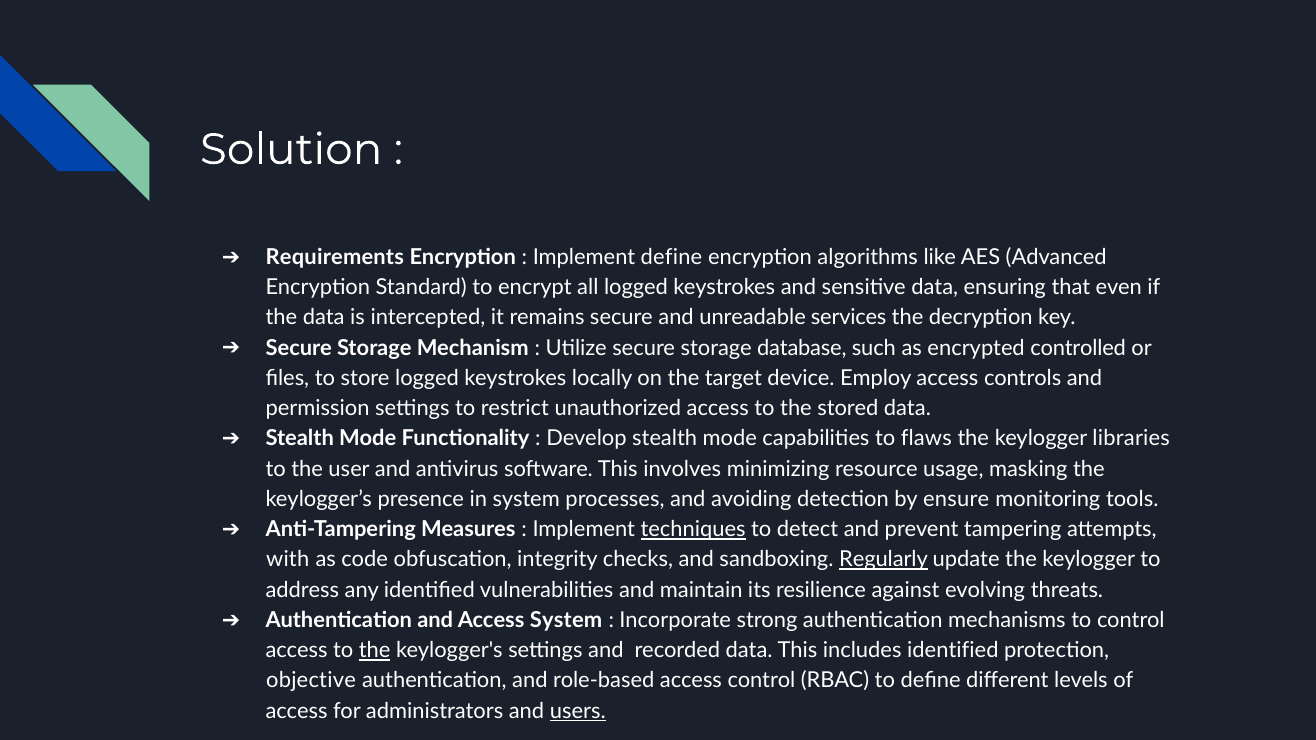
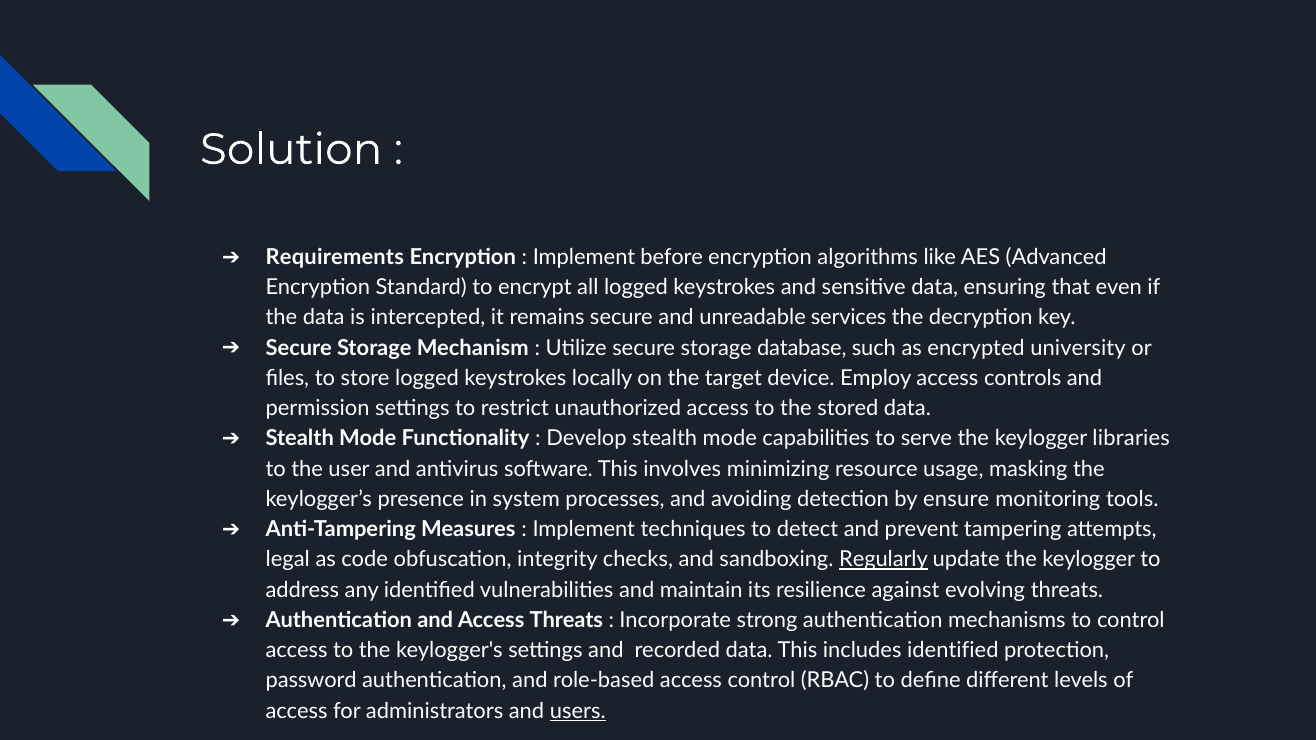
Implement define: define -> before (672, 257)
controlled: controlled -> university (1078, 348)
flaws: flaws -> serve (926, 439)
techniques underline: present -> none (693, 530)
with: with -> legal (288, 560)
Access System: System -> Threats (566, 620)
the underline: present -> none (375, 651)
objective: objective -> password (311, 681)
